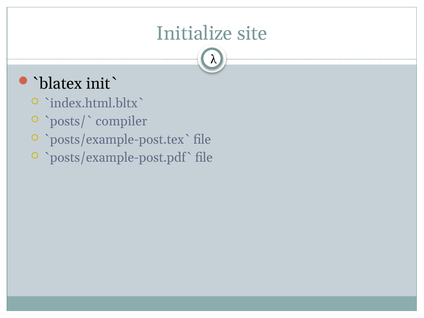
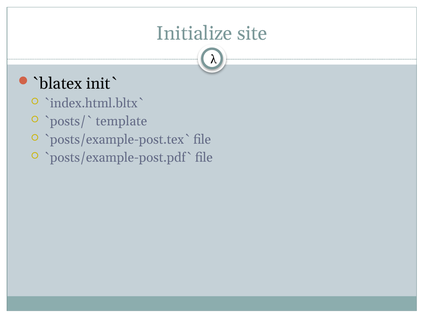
compiler: compiler -> template (121, 121)
